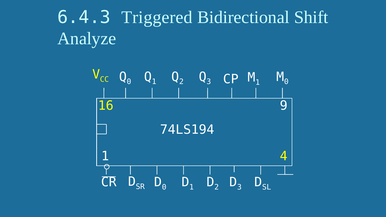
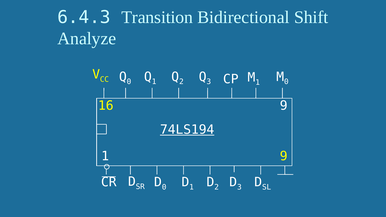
Triggered: Triggered -> Transition (157, 17)
74LS194 underline: none -> present (187, 130)
1 4: 4 -> 9 (284, 156)
